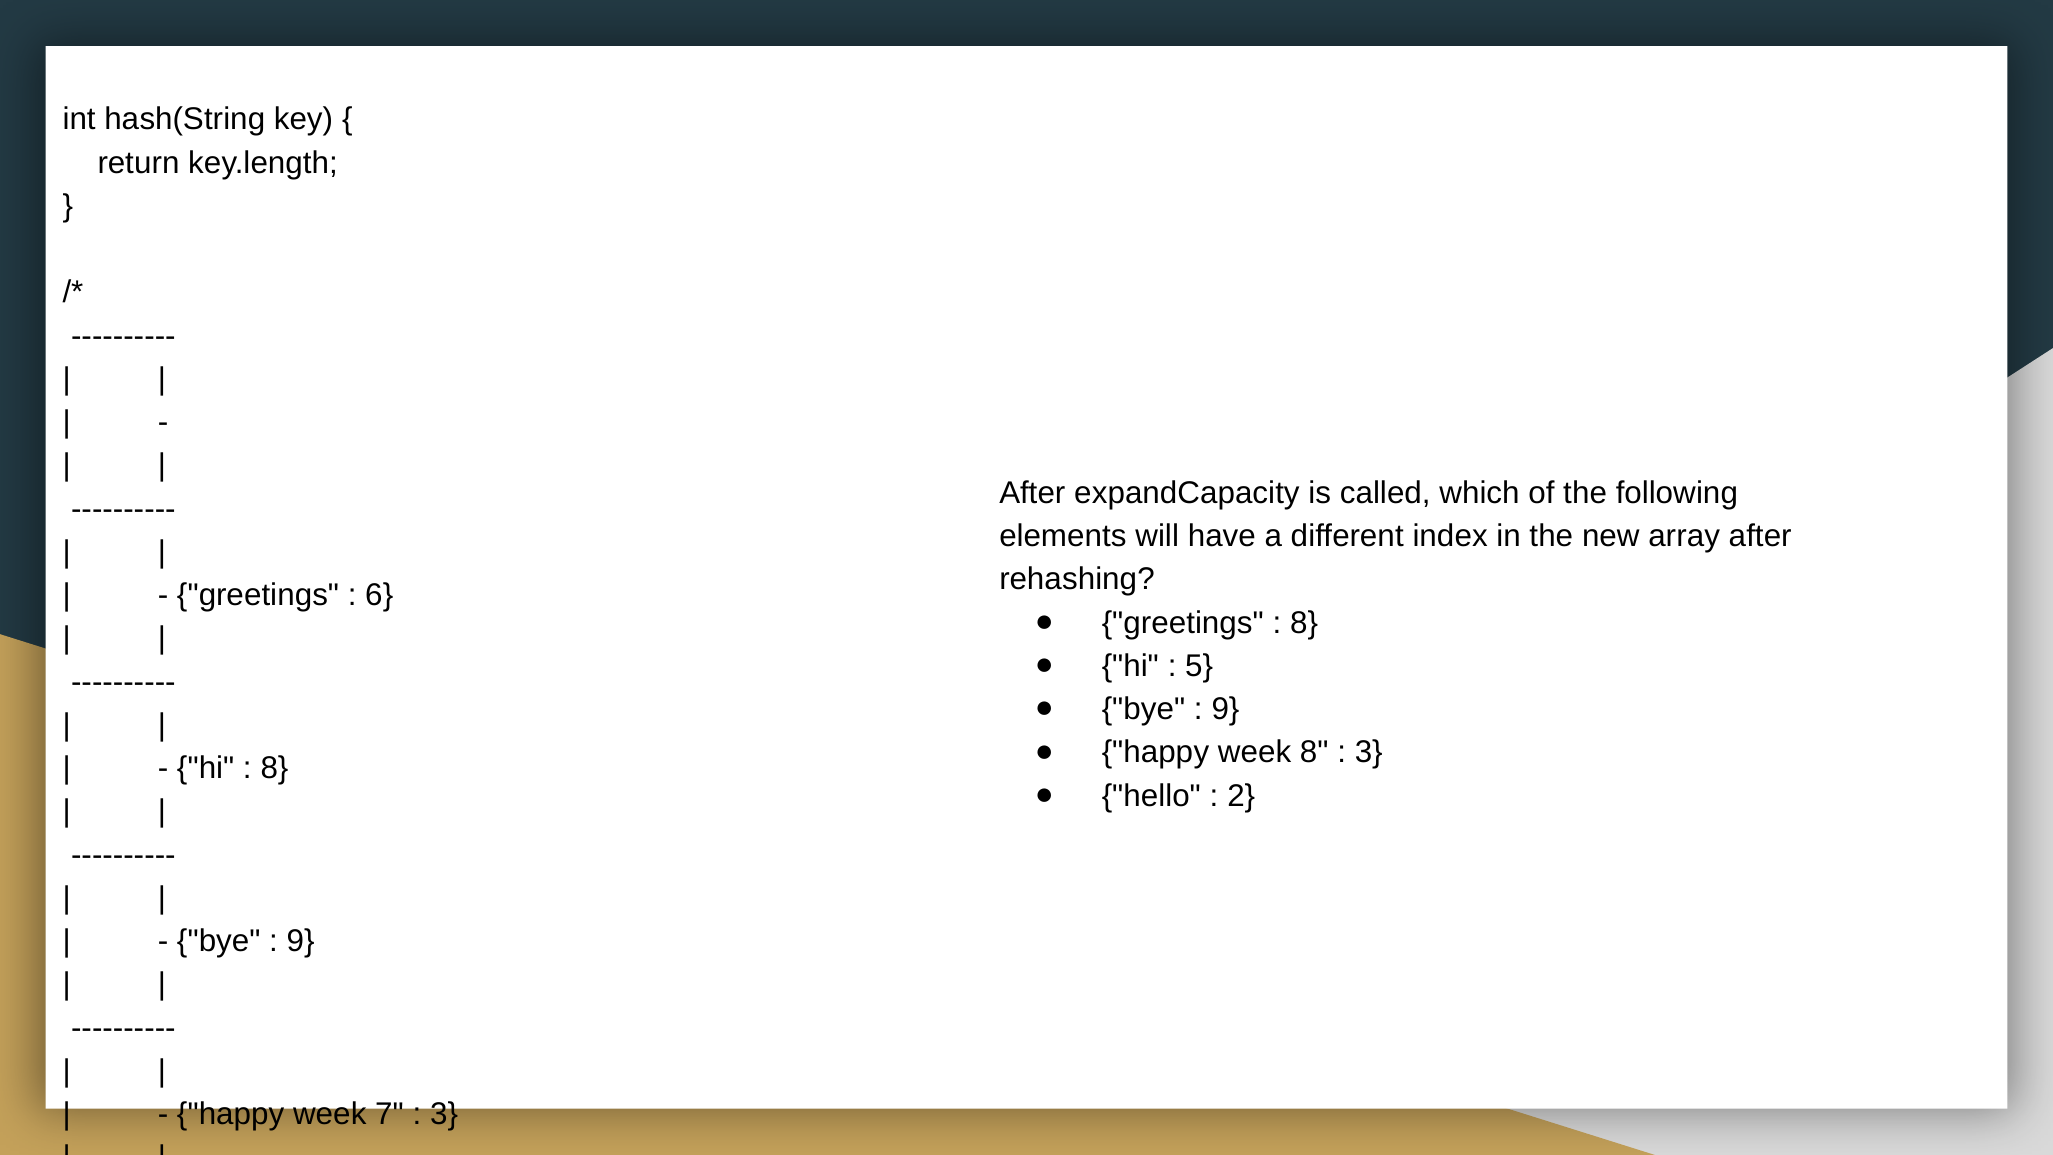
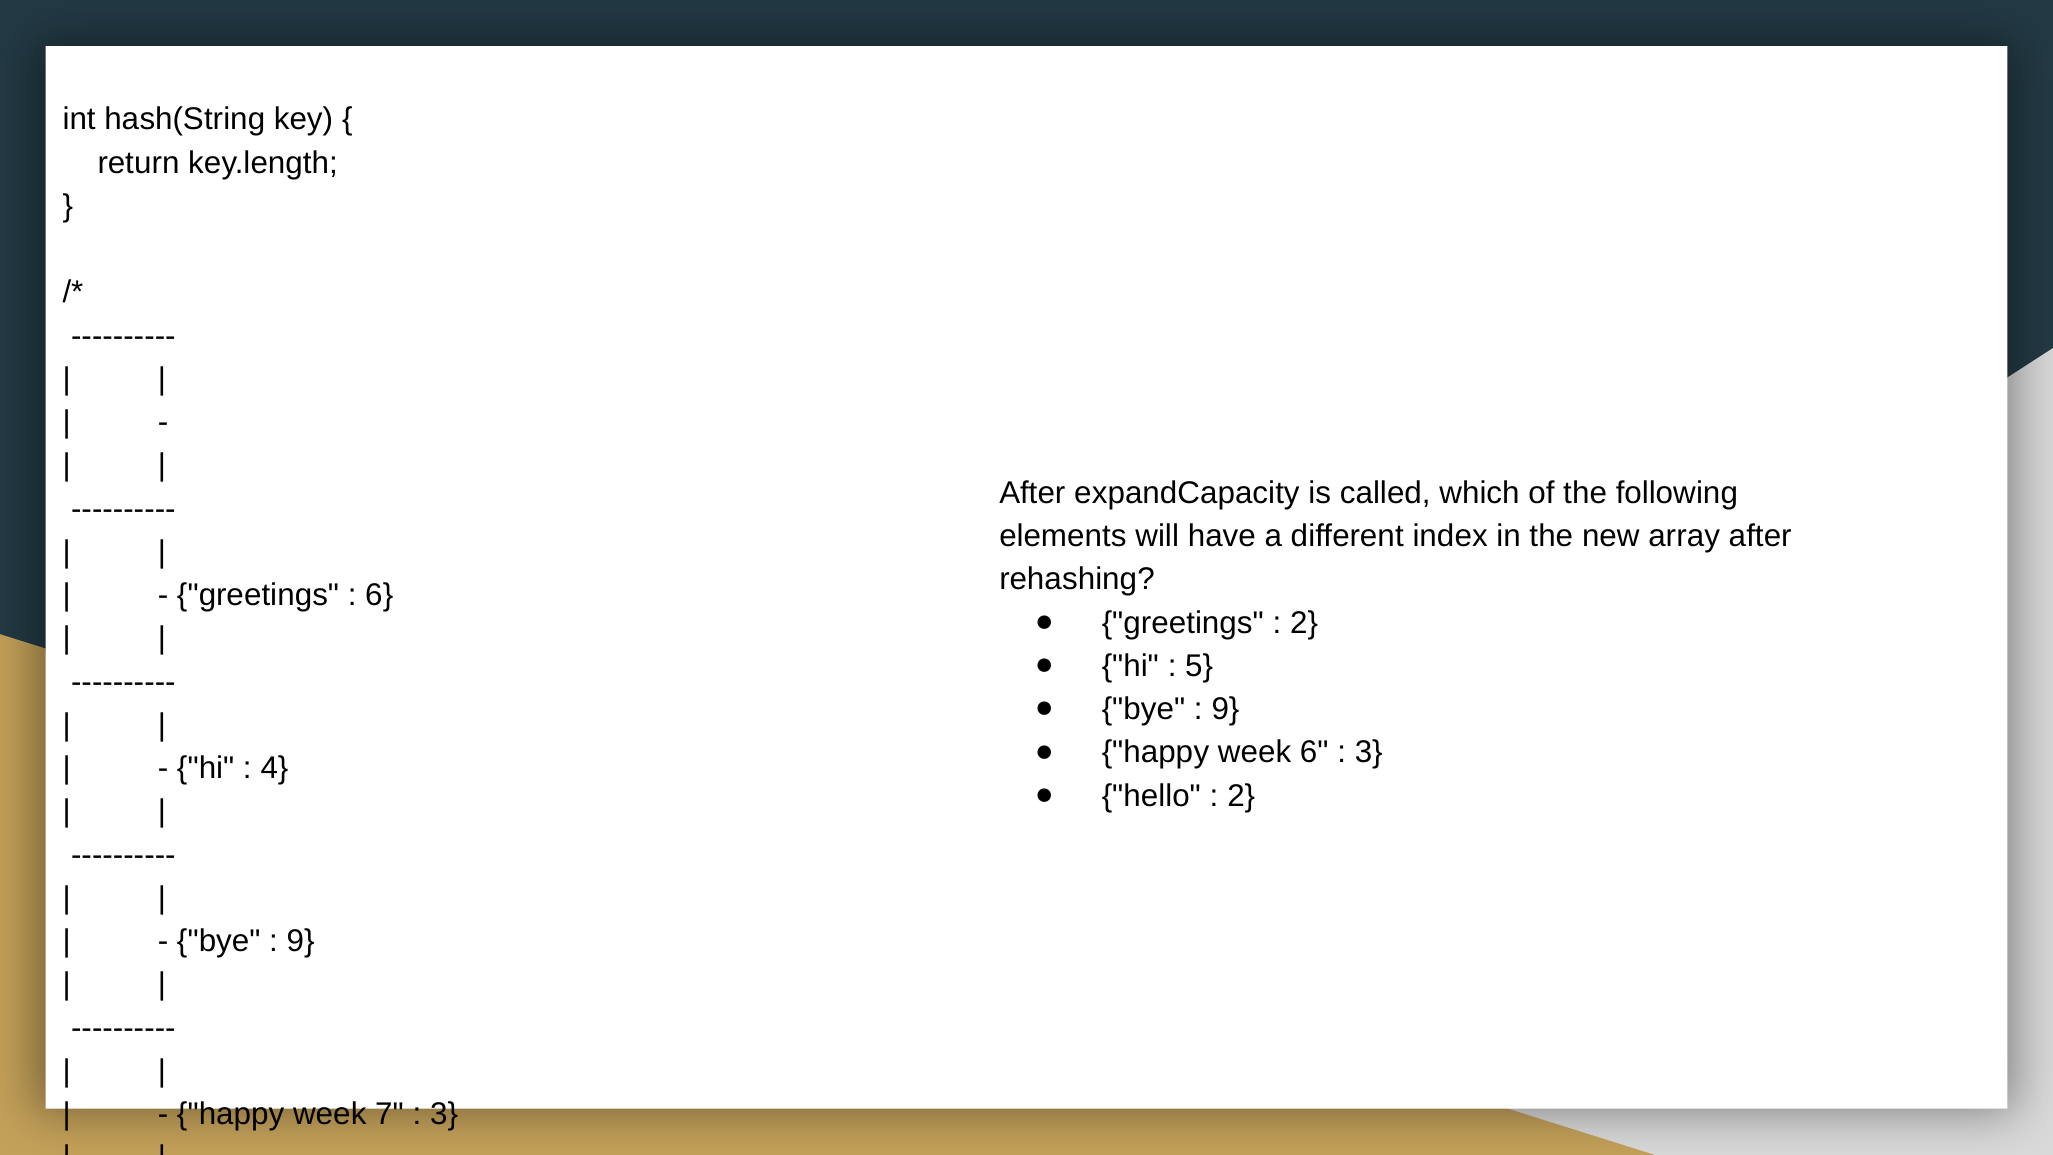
8: 8 -> 2 (1304, 623)
week 8: 8 -> 6 (1314, 752)
8: 8 -> 4 (274, 768)
